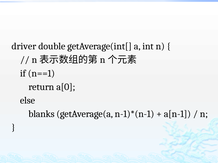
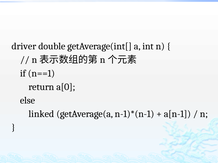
blanks: blanks -> linked (41, 114)
